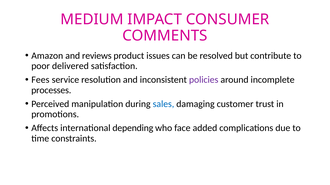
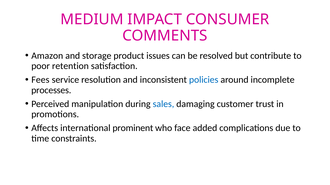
reviews: reviews -> storage (97, 56)
delivered: delivered -> retention (70, 66)
policies colour: purple -> blue (204, 80)
depending: depending -> prominent (133, 128)
